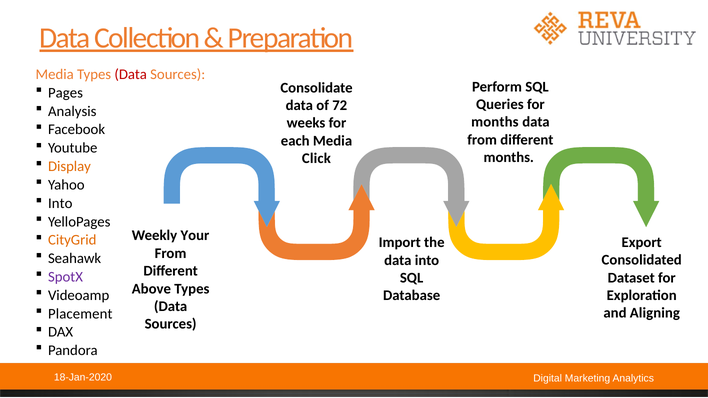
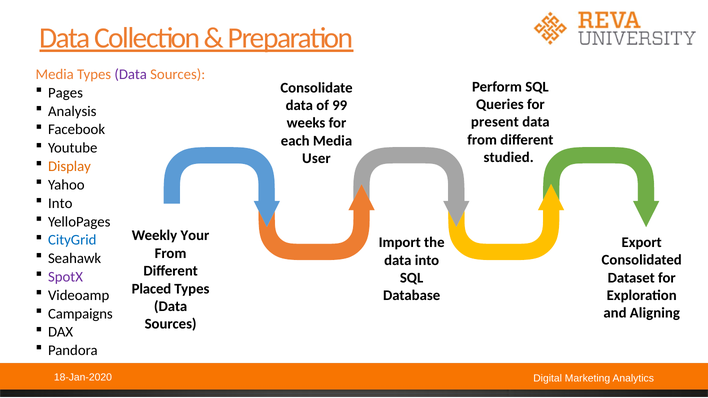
Data colour: red -> purple (131, 74)
72: 72 -> 99 (340, 105)
months: months -> present (495, 122)
months: months -> studied (509, 158)
Click: Click -> User (316, 159)
CityGrid colour: orange -> blue (72, 240)
Above: Above -> Placed (151, 289)
Placement: Placement -> Campaigns (80, 314)
